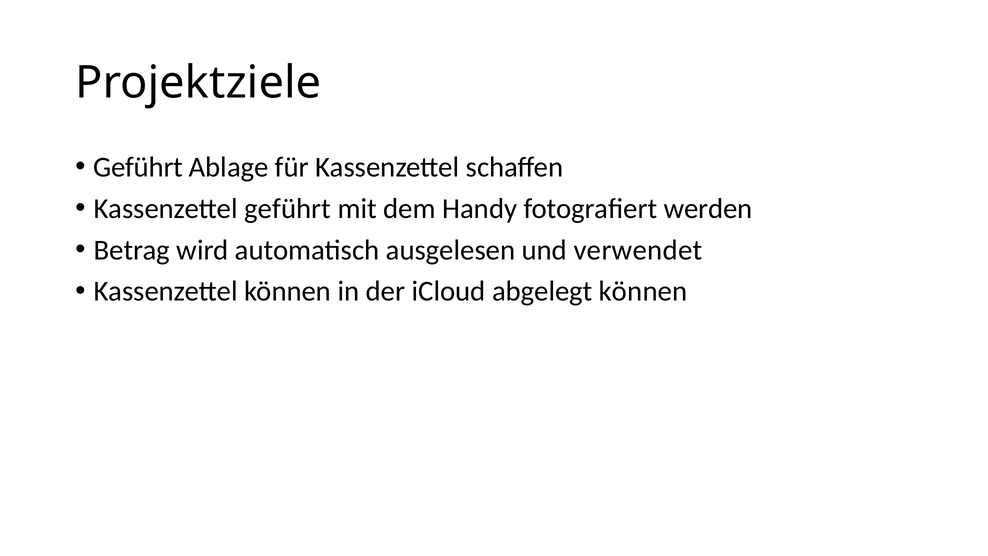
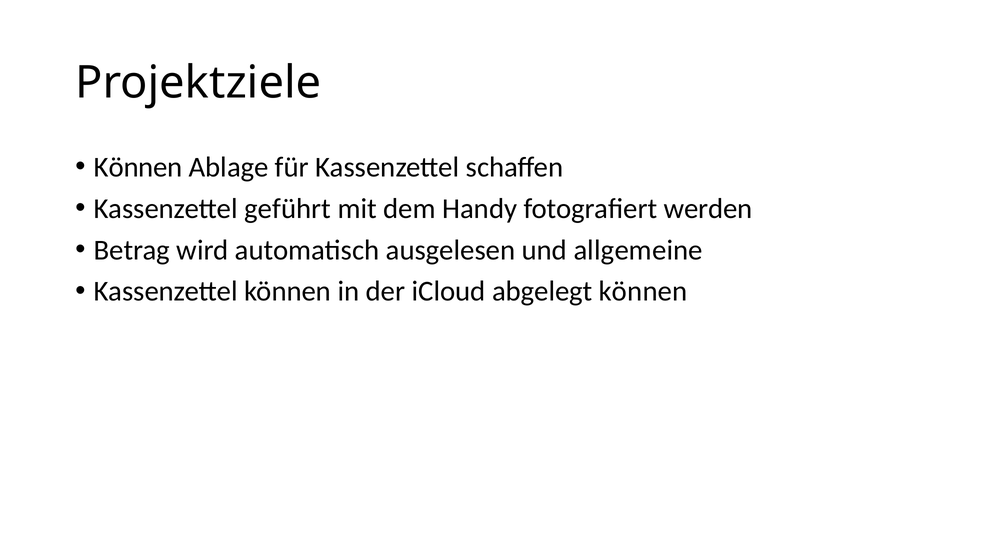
Geführt: Geführt -> Können (138, 167)
verwendet: verwendet -> allgemeine (638, 250)
